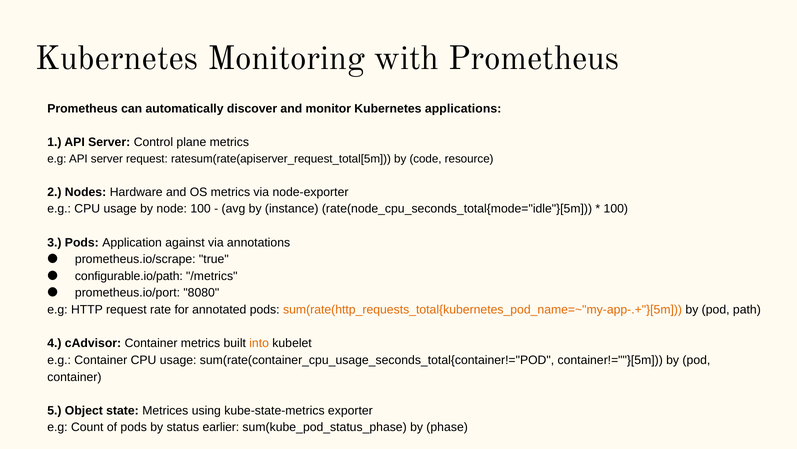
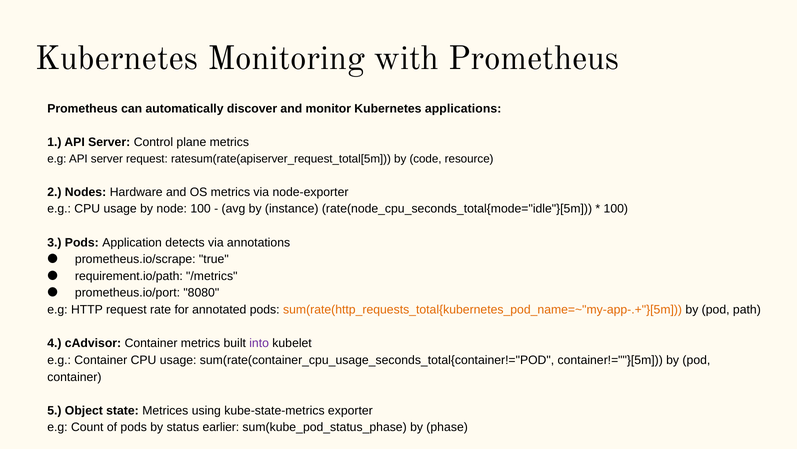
against: against -> detects (185, 242)
configurable.io/path: configurable.io/path -> requirement.io/path (129, 276)
into colour: orange -> purple (259, 343)
